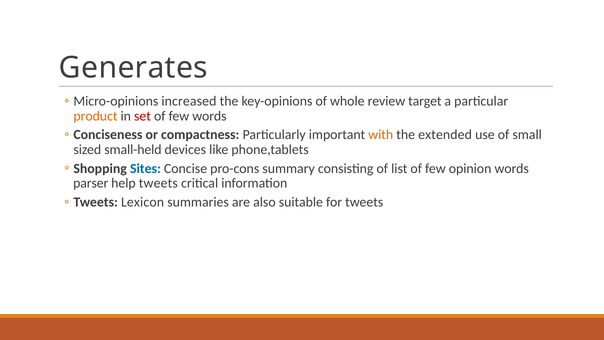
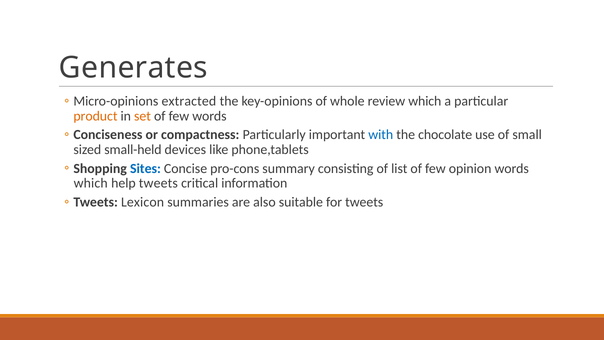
increased: increased -> extracted (189, 101)
review target: target -> which (425, 101)
set colour: red -> orange (143, 116)
with colour: orange -> blue (381, 135)
extended: extended -> chocolate (445, 135)
parser: parser -> which (91, 183)
